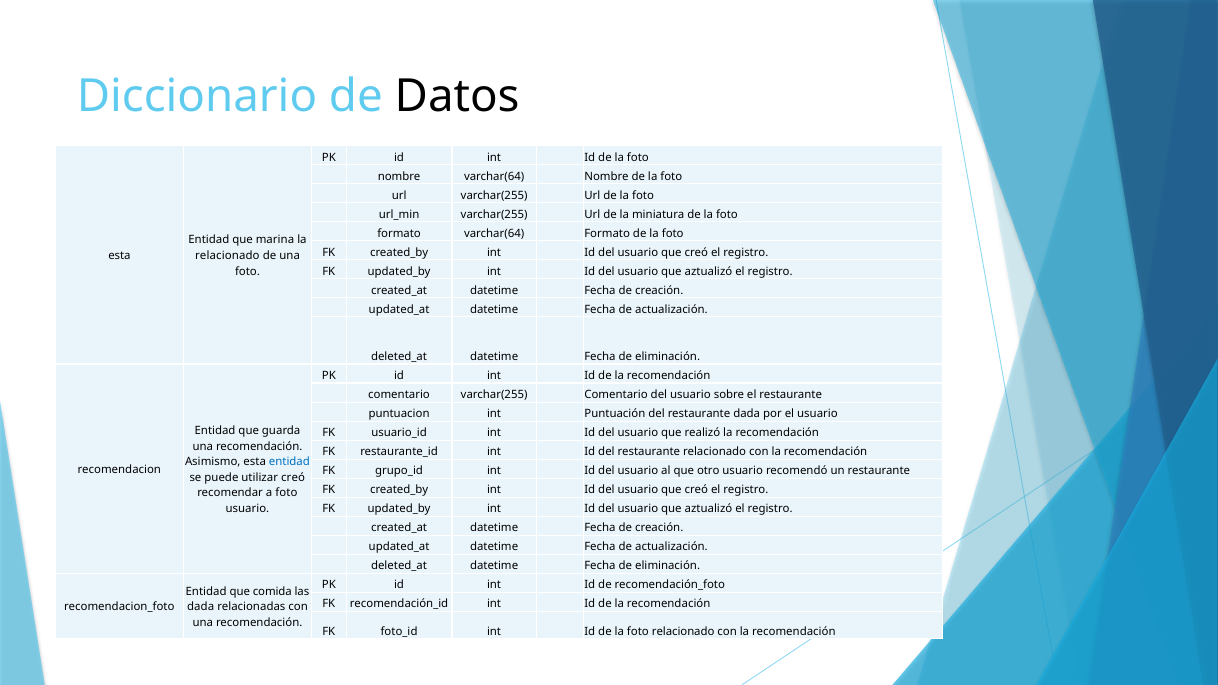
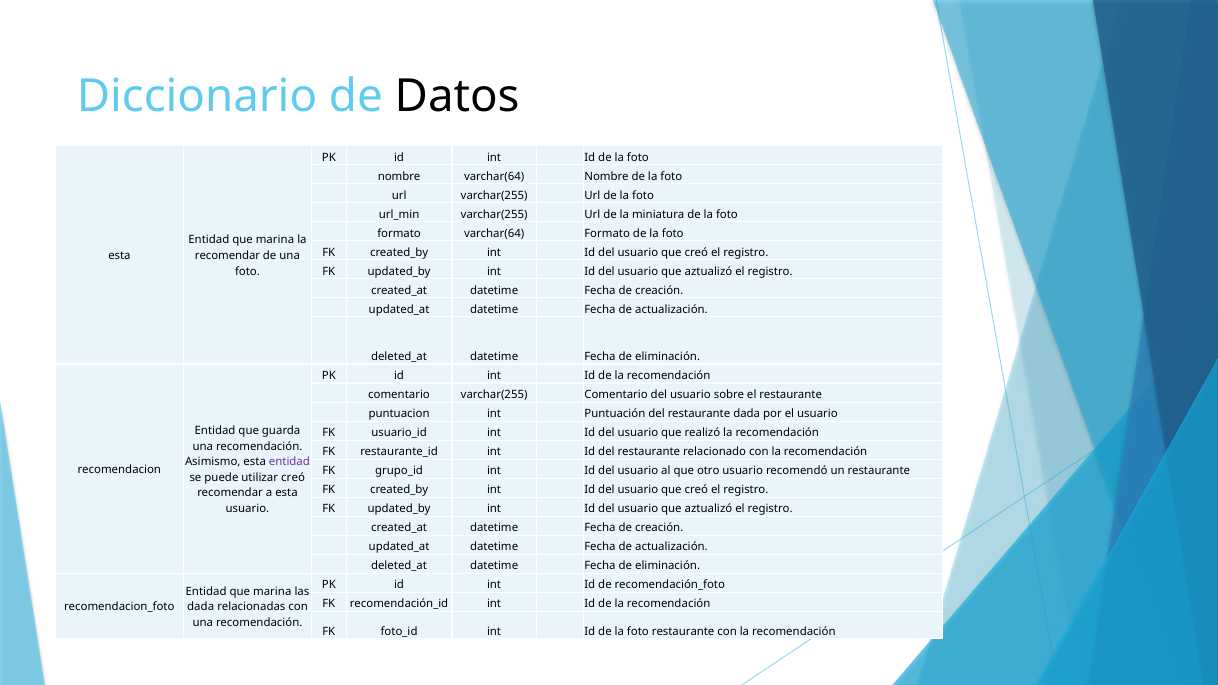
relacionado: relacionado -> recomendar (228, 256)
entidad colour: blue -> purple (289, 462)
a foto: foto -> esta (287, 493)
comida: comida -> marina (272, 592)
foto relacionado: relacionado -> restaurante (683, 632)
